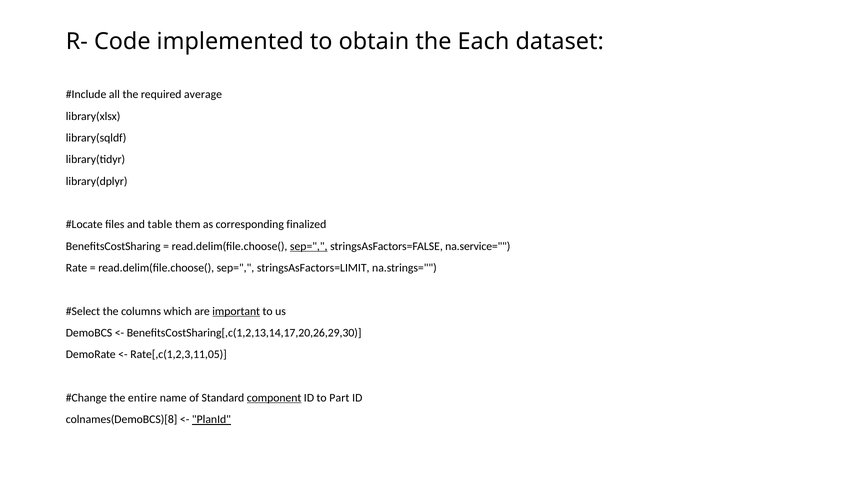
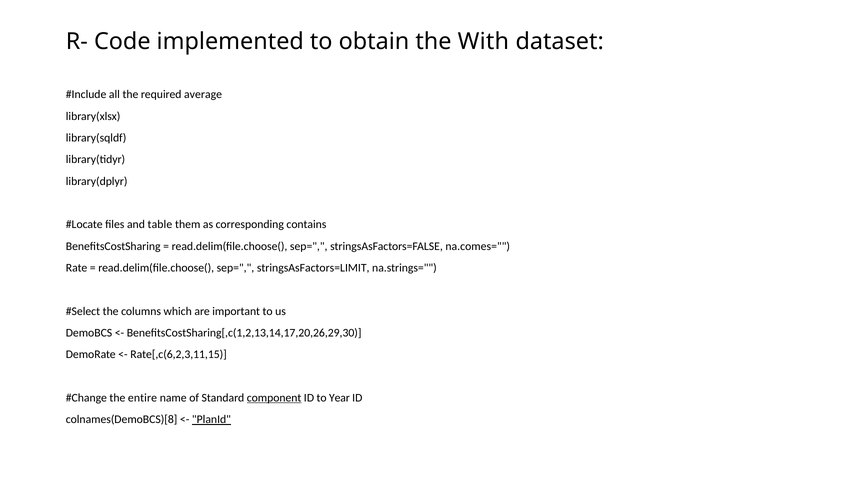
Each: Each -> With (483, 42)
finalized: finalized -> contains (306, 225)
sep= underline: present -> none (309, 246)
na.service=: na.service= -> na.comes= (478, 246)
important underline: present -> none (236, 311)
Rate[,c(1,2,3,11,05: Rate[,c(1,2,3,11,05 -> Rate[,c(6,2,3,11,15 (179, 354)
Part: Part -> Year (339, 398)
